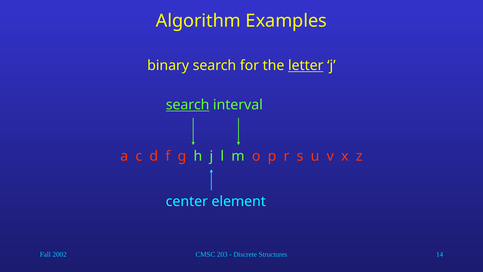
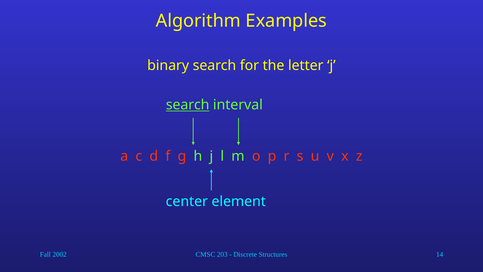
letter underline: present -> none (306, 66)
